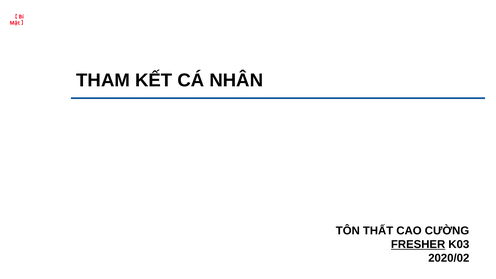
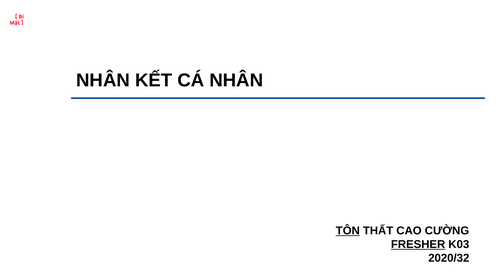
THAM: THAM -> NHÂN (103, 81)
TÔN underline: none -> present (348, 231)
2020/02: 2020/02 -> 2020/32 (449, 258)
